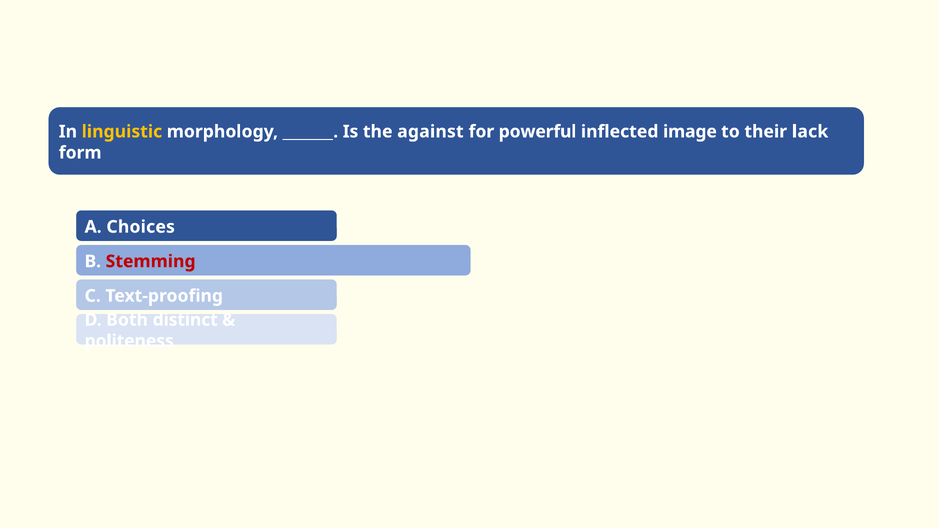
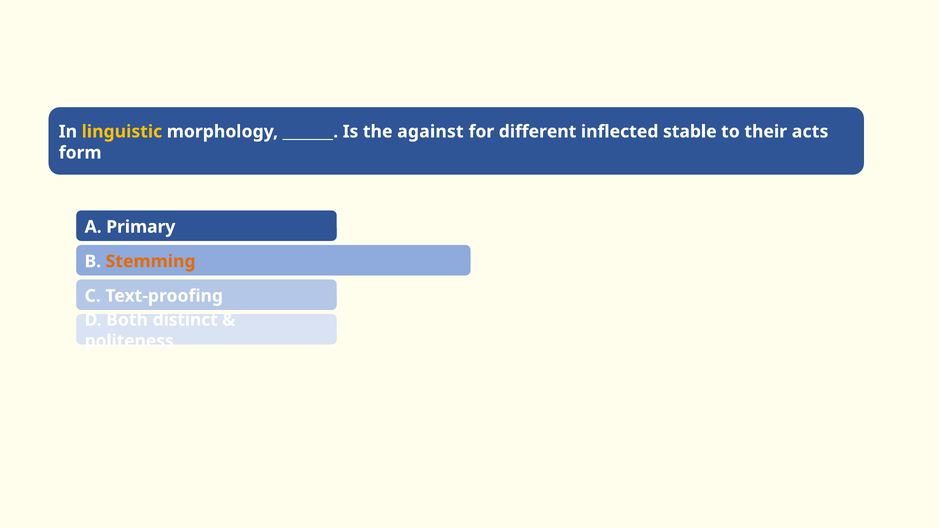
powerful: powerful -> different (538, 132)
image: image -> stable (690, 132)
lack: lack -> acts (810, 132)
Choices: Choices -> Primary (141, 227)
Stemming colour: red -> orange (151, 261)
